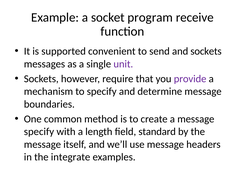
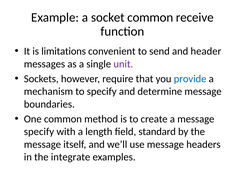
socket program: program -> common (150, 17)
supported: supported -> limitations (64, 51)
and sockets: sockets -> header (206, 51)
provide colour: purple -> blue (190, 79)
